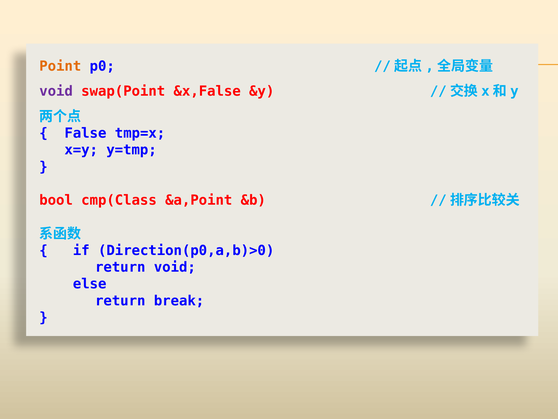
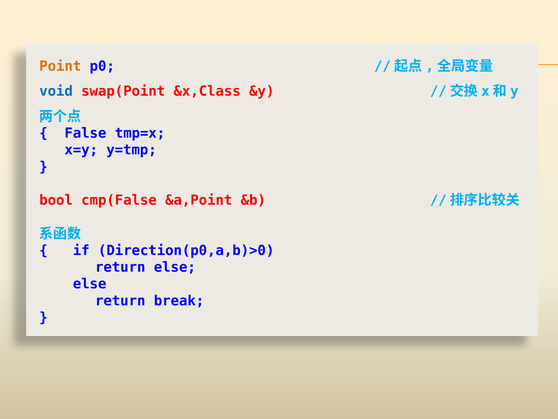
void colour: purple -> blue (56, 91)
&x,False: &x,False -> &x,Class (207, 91)
cmp(Class: cmp(Class -> cmp(False (119, 200)
return void: void -> else (175, 267)
